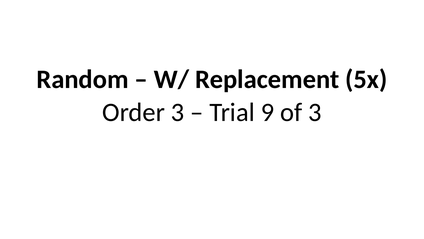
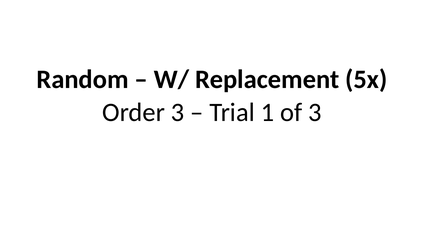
9: 9 -> 1 (267, 112)
